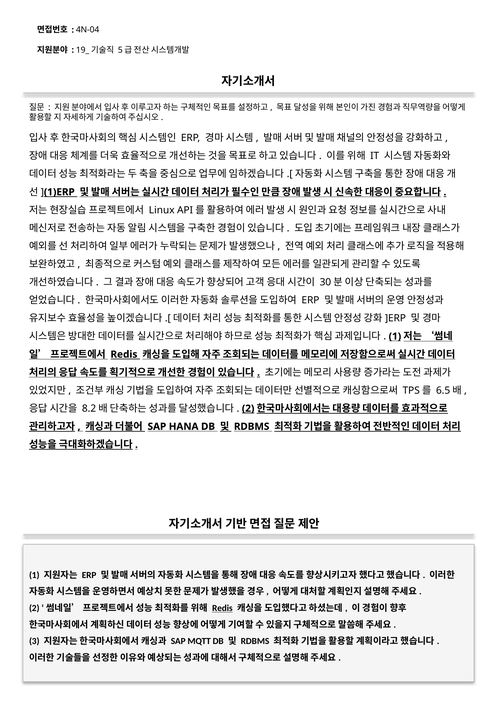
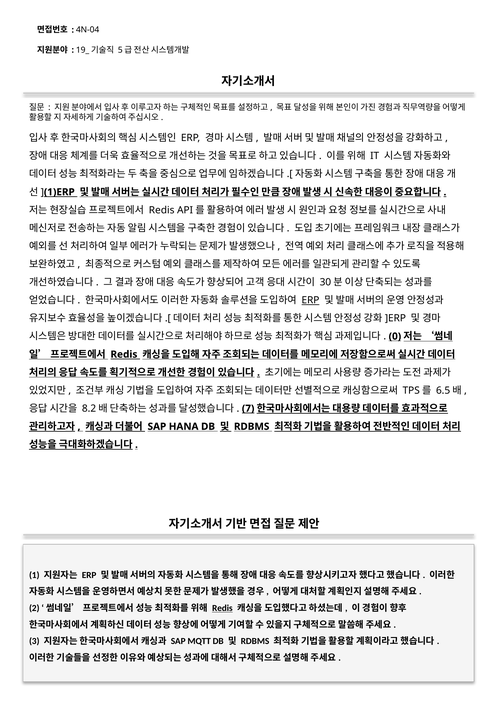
Linux: Linux -> Redis (162, 210)
ERP underline: none -> present (310, 300)
1: 1 -> 0 (395, 336)
2: 2 -> 7 (248, 408)
